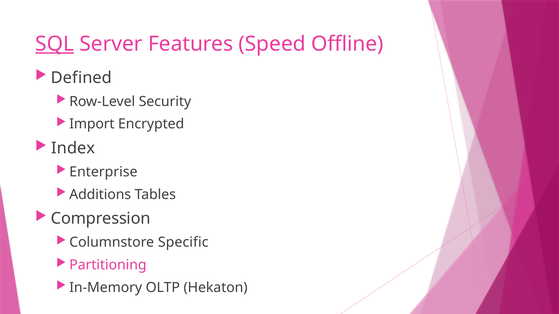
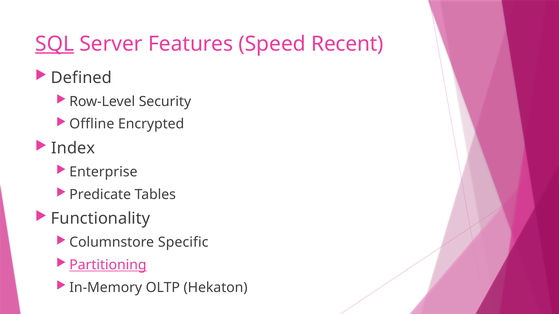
Offline: Offline -> Recent (347, 44)
Import: Import -> Offline (92, 124)
Additions: Additions -> Predicate (100, 195)
Compression: Compression -> Functionality (101, 219)
Partitioning underline: none -> present (108, 265)
